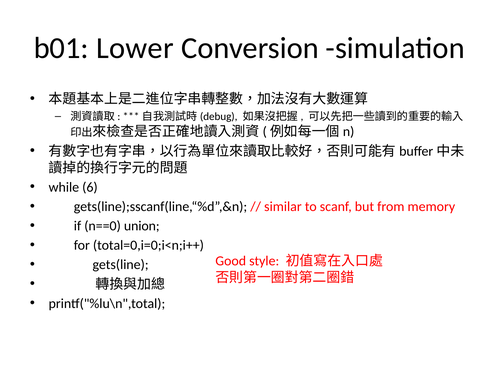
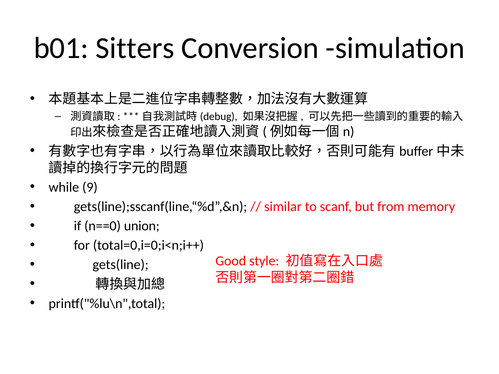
Lower: Lower -> Sitters (135, 48)
6: 6 -> 9 (90, 187)
